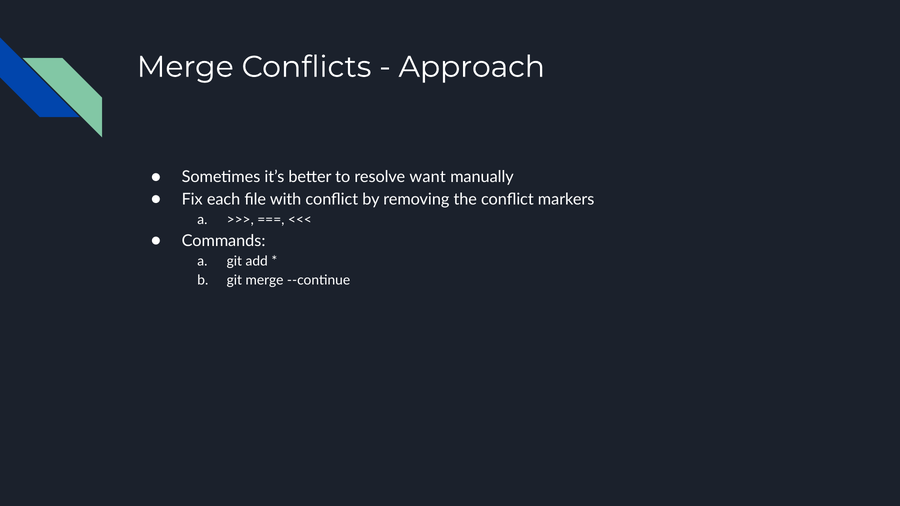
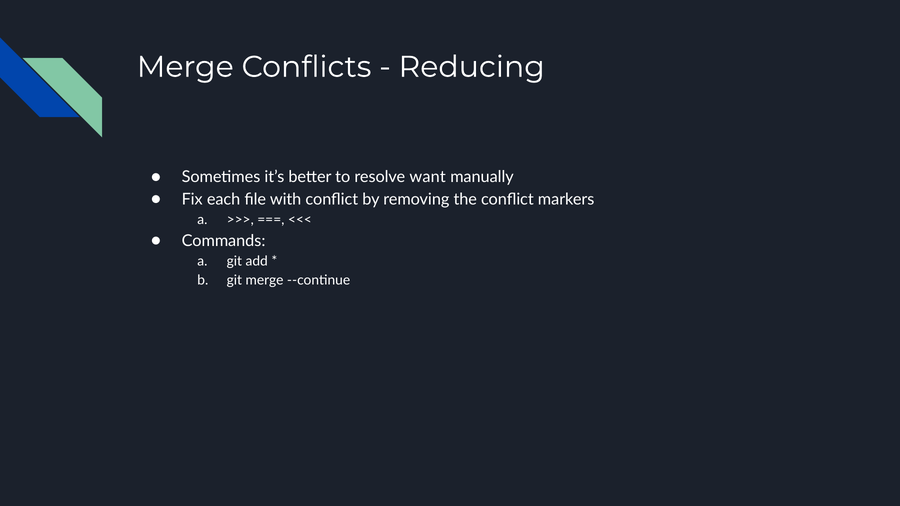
Approach: Approach -> Reducing (472, 67)
